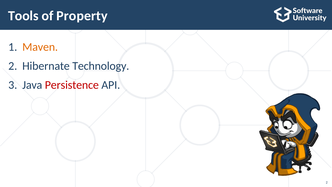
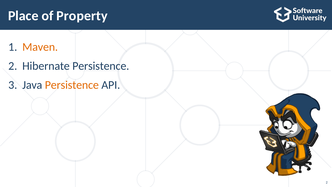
Tools: Tools -> Place (23, 16)
Hibernate Technology: Technology -> Persistence (101, 66)
Persistence colour: red -> orange (72, 85)
